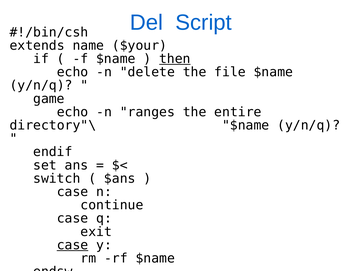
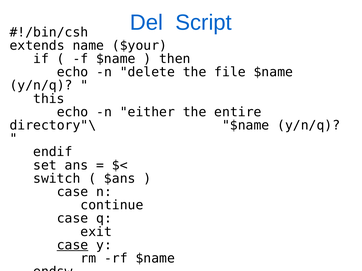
then underline: present -> none (175, 59)
game: game -> this (49, 99)
ranges: ranges -> either (147, 112)
